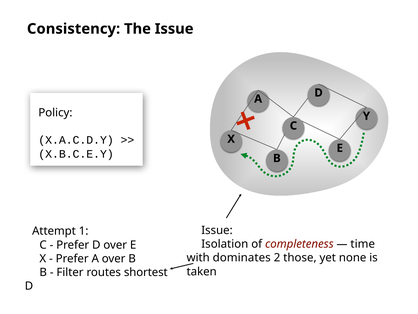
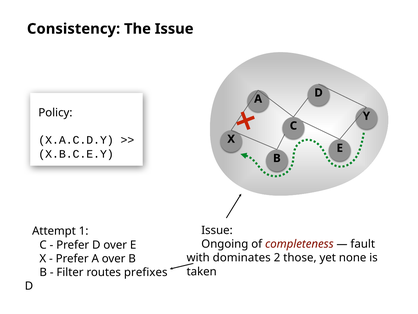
Isolation: Isolation -> Ongoing (225, 244)
time: time -> fault (363, 244)
shortest: shortest -> prefixes (146, 272)
